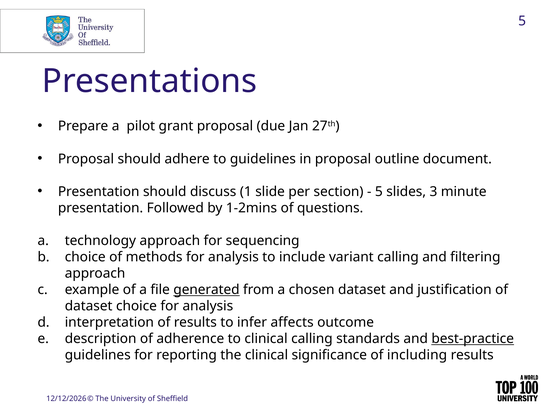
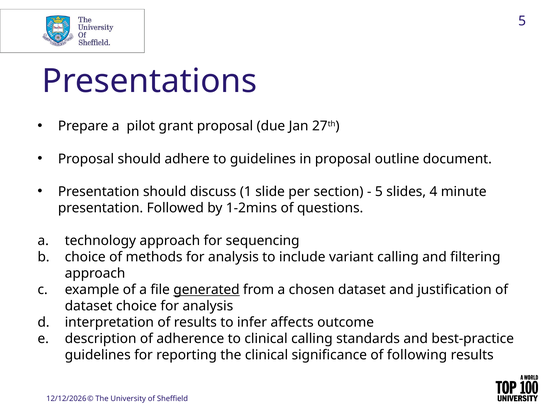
3: 3 -> 4 (433, 191)
best-practice underline: present -> none (473, 339)
including: including -> following (417, 355)
